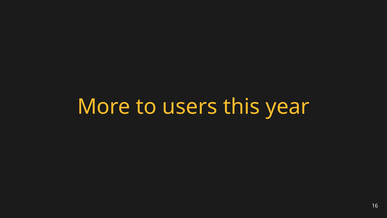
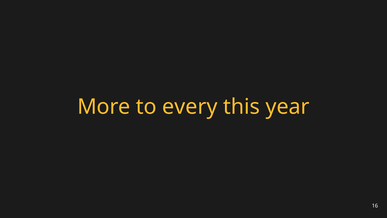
users: users -> every (190, 107)
